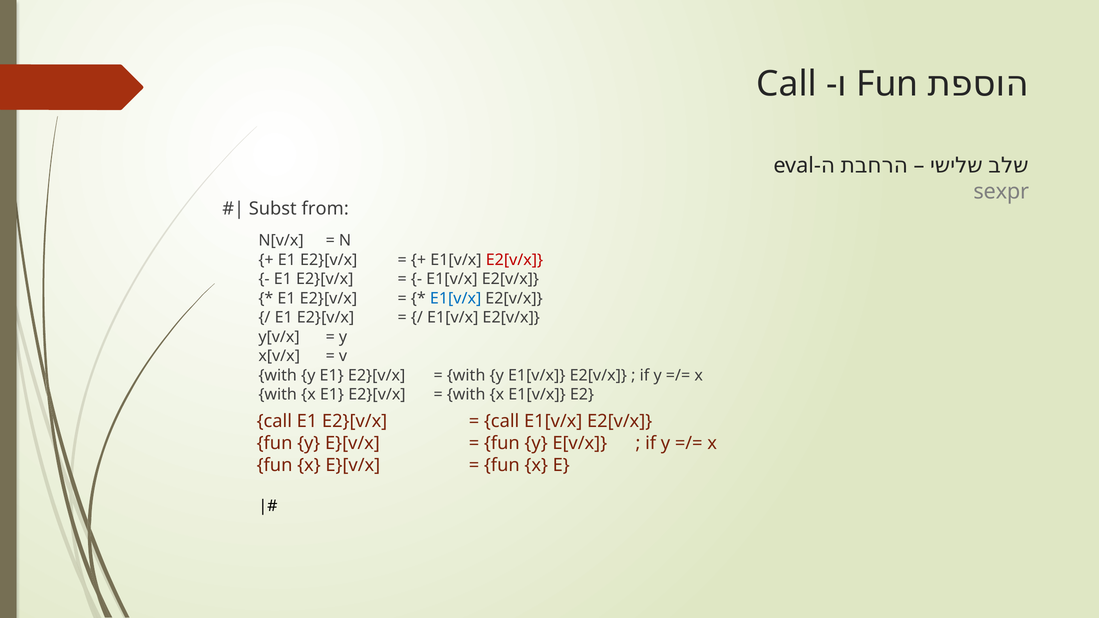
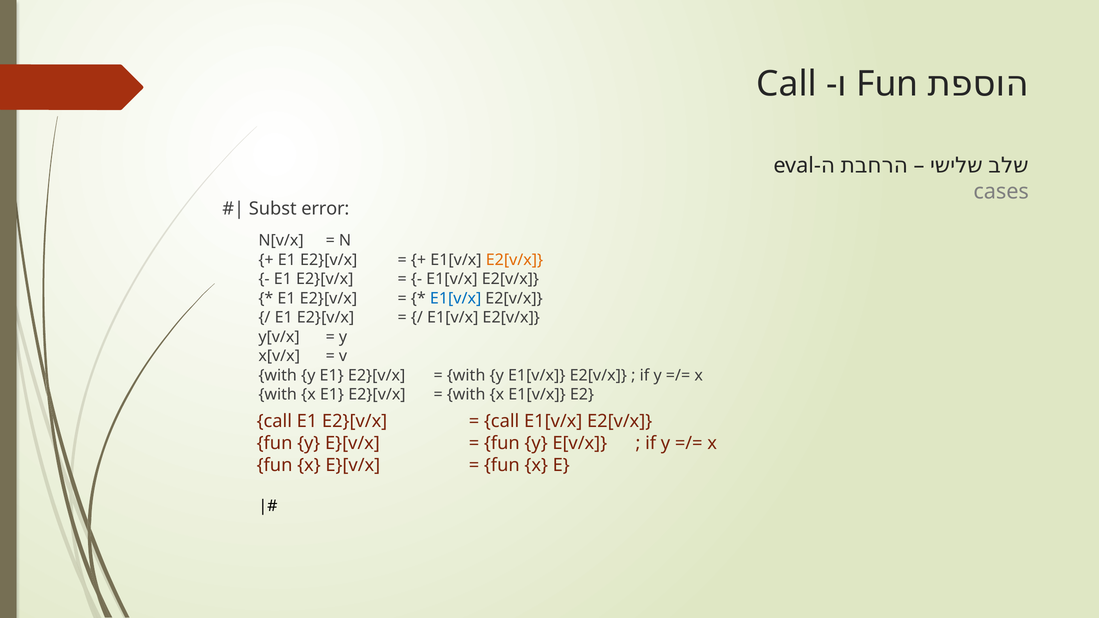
sexpr: sexpr -> cases (1001, 192)
from: from -> error (325, 209)
E2[v/x colour: red -> orange (514, 260)
